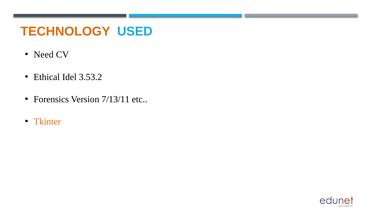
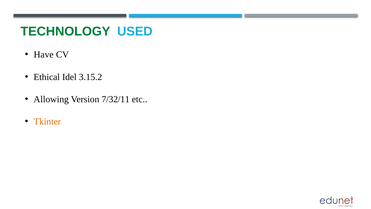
TECHNOLOGY colour: orange -> green (65, 31)
Need: Need -> Have (44, 55)
3.53.2: 3.53.2 -> 3.15.2 (91, 77)
Forensics: Forensics -> Allowing (51, 99)
7/13/11: 7/13/11 -> 7/32/11 (116, 99)
